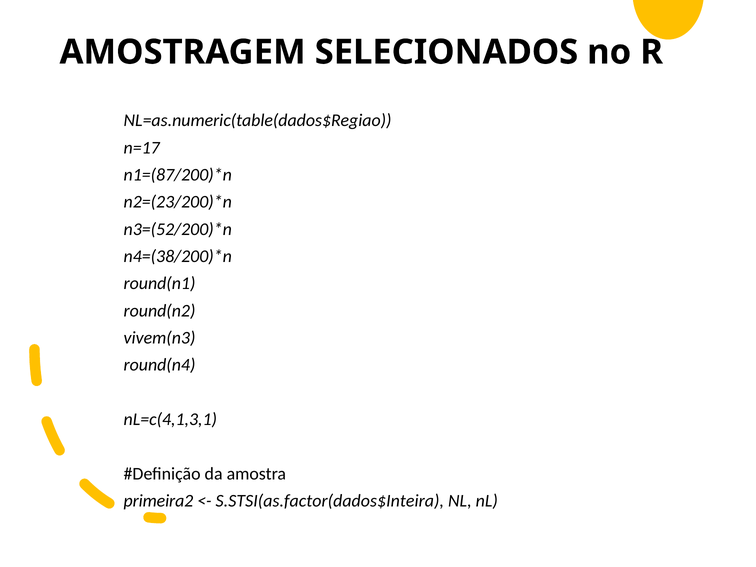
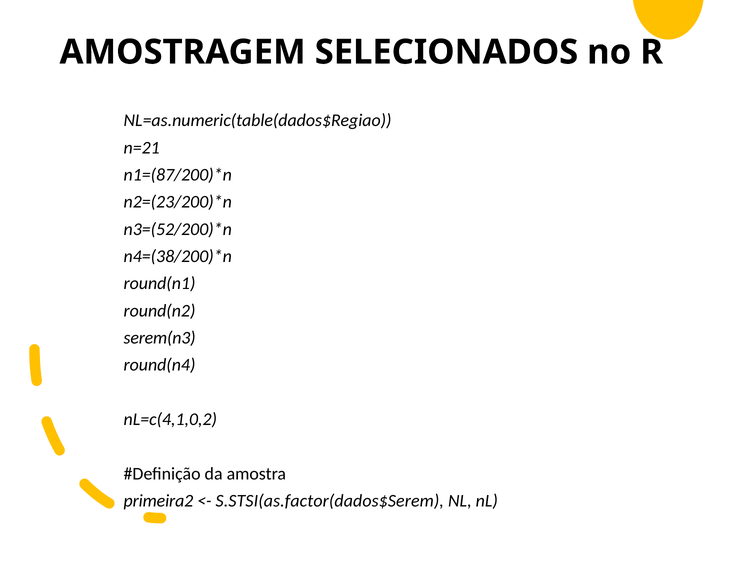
n=17: n=17 -> n=21 (142, 148)
vivem(n3: vivem(n3 -> serem(n3 (160, 338)
nL=c(4,1,3,1: nL=c(4,1,3,1 -> nL=c(4,1,0,2 (170, 419)
S.STSI(as.factor(dados$Inteira: S.STSI(as.factor(dados$Inteira -> S.STSI(as.factor(dados$Serem (330, 501)
